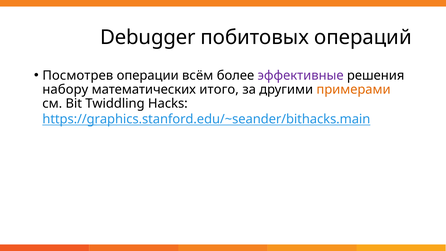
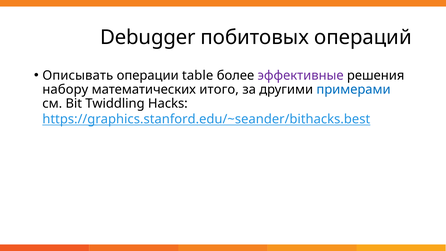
Посмотрев: Посмотрев -> Описывать (78, 75)
всём: всём -> table (198, 75)
примерами colour: orange -> blue (354, 89)
https://graphics.stanford.edu/~seander/bithacks.main: https://graphics.stanford.edu/~seander/bithacks.main -> https://graphics.stanford.edu/~seander/bithacks.best (206, 119)
